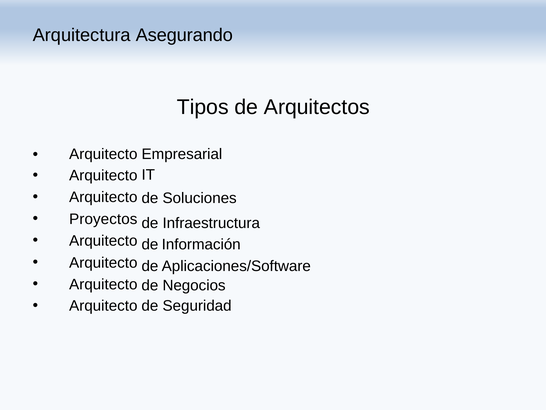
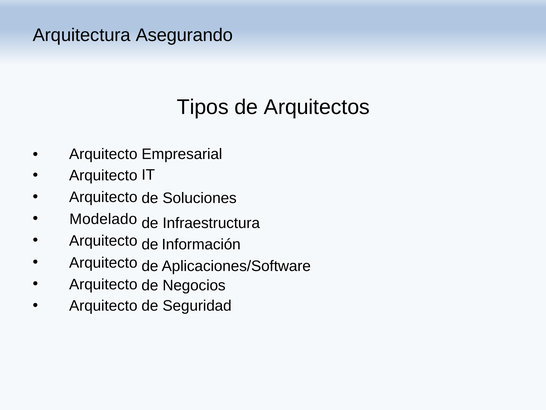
Proyectos: Proyectos -> Modelado (103, 219)
